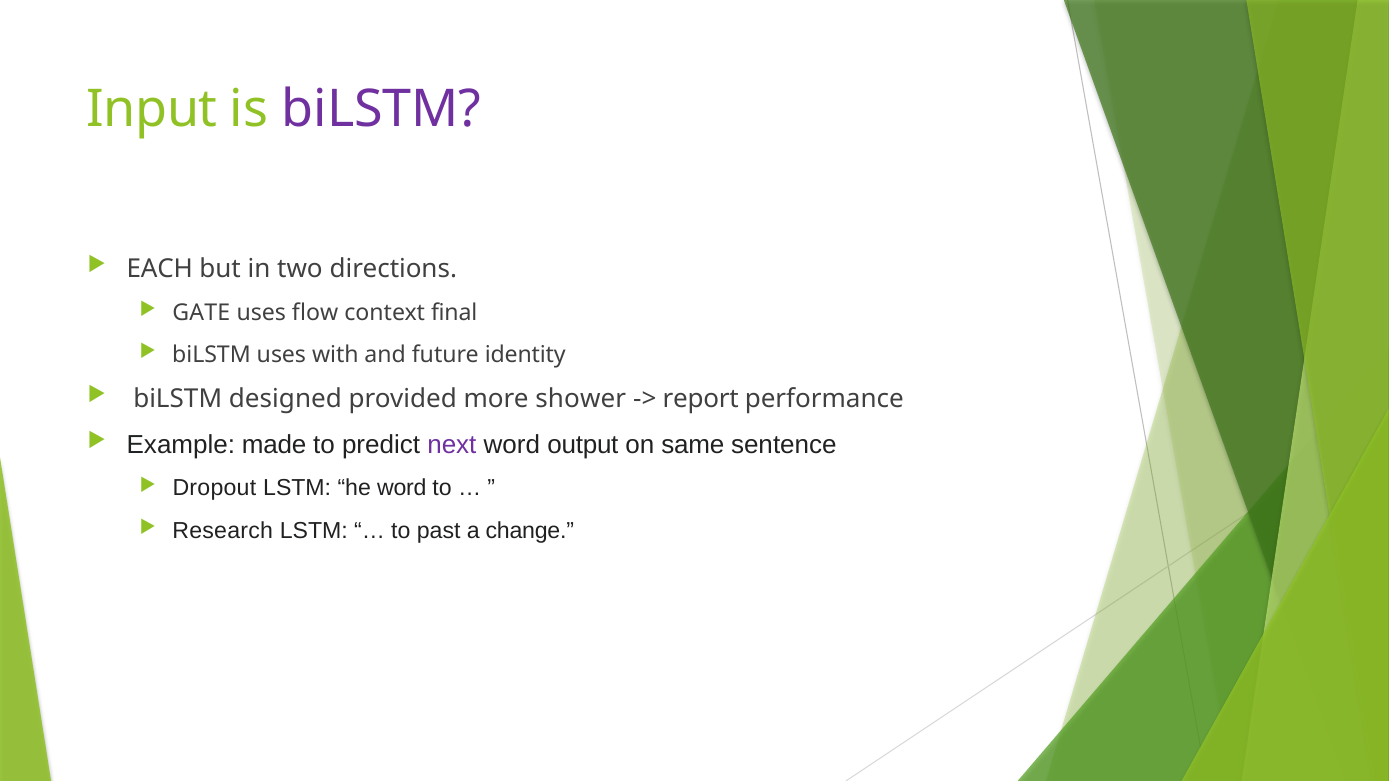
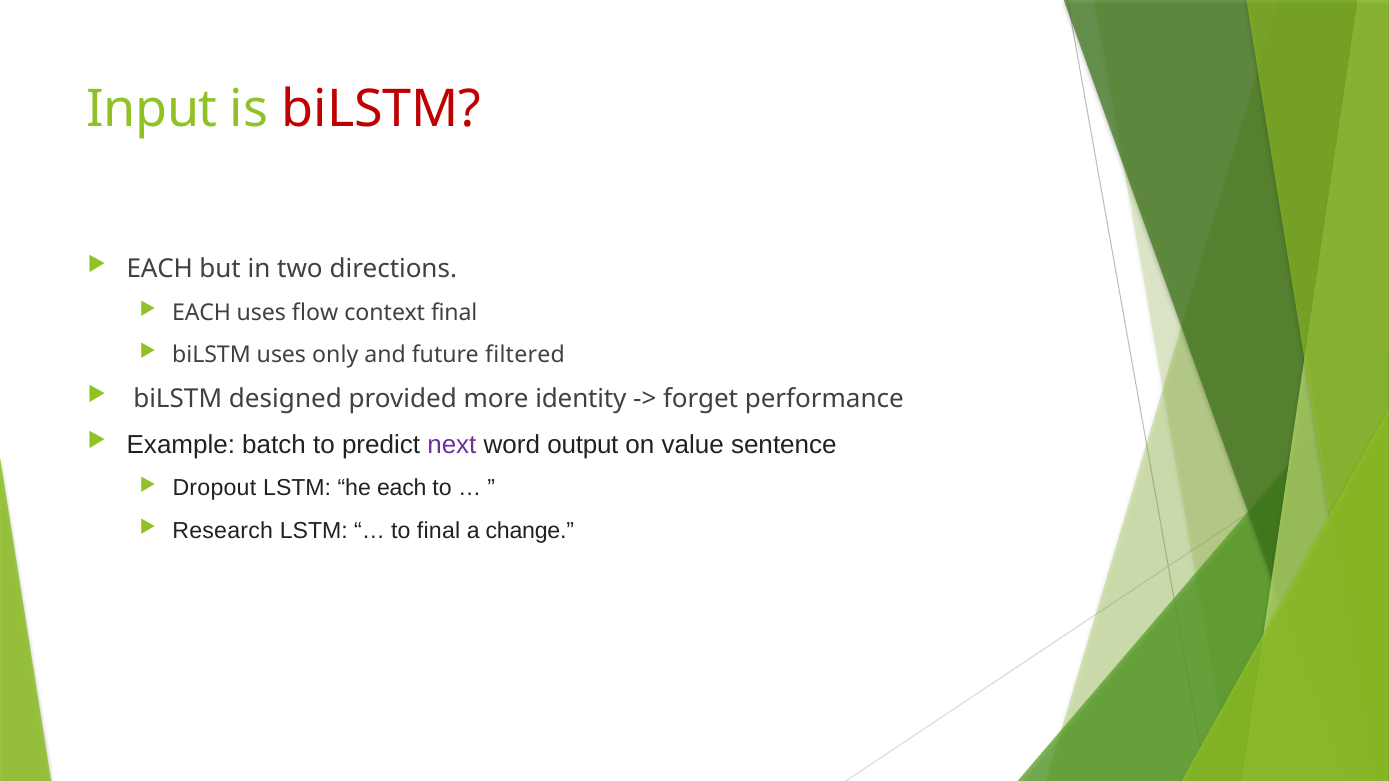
biLSTM colour: purple -> red (382, 110)
GATE: GATE -> EACH (202, 313)
with: with -> only (335, 355)
identity: identity -> filtered (525, 355)
shower: shower -> identity (581, 399)
report: report -> forget (701, 399)
made: made -> batch (274, 445)
same: same -> value (693, 445)
he word: word -> each (402, 489)
to past: past -> final (439, 531)
